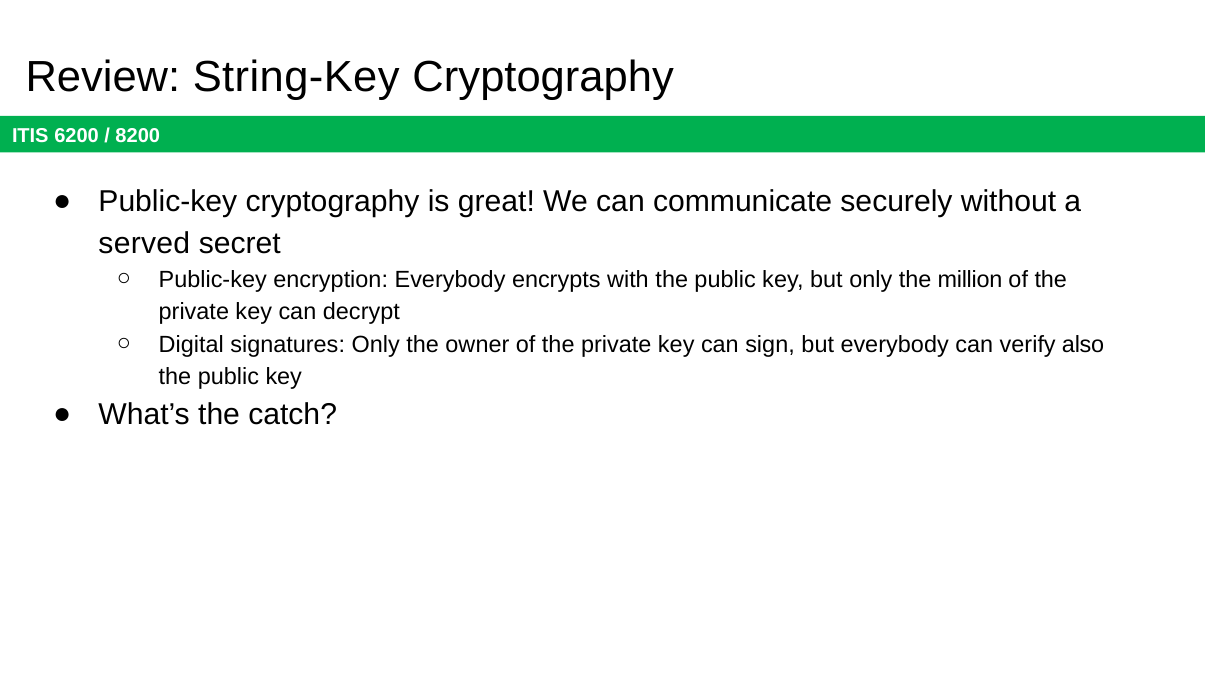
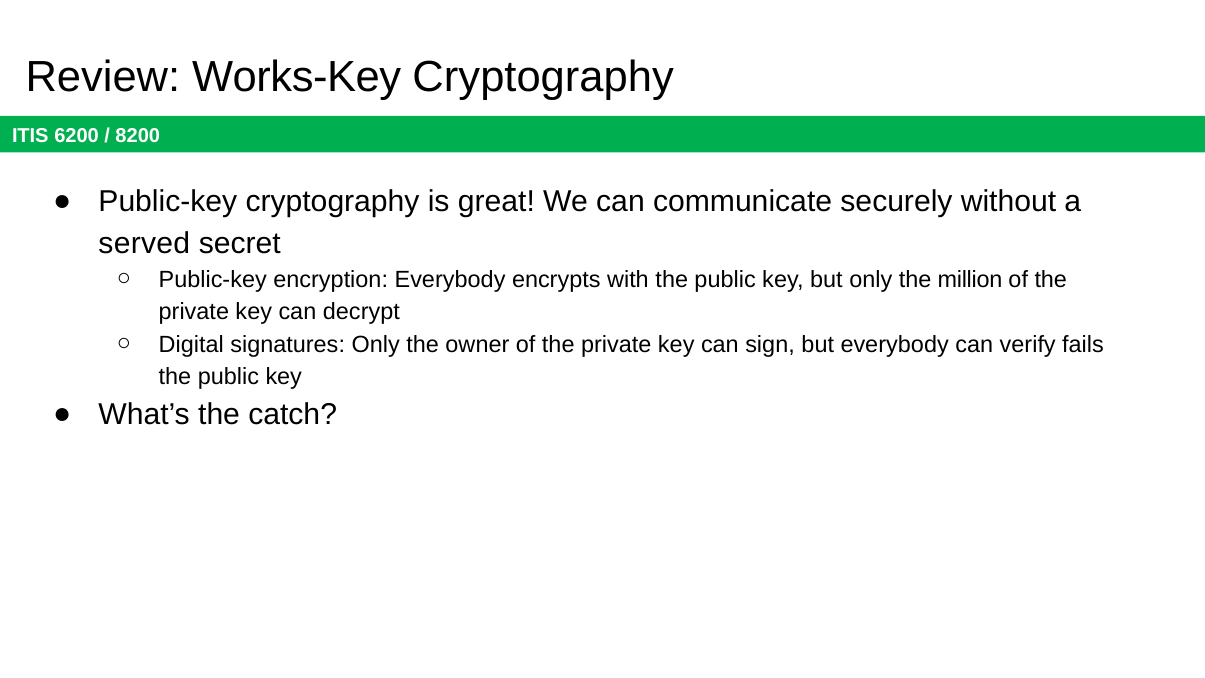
String-Key: String-Key -> Works-Key (297, 77)
also: also -> fails (1083, 344)
